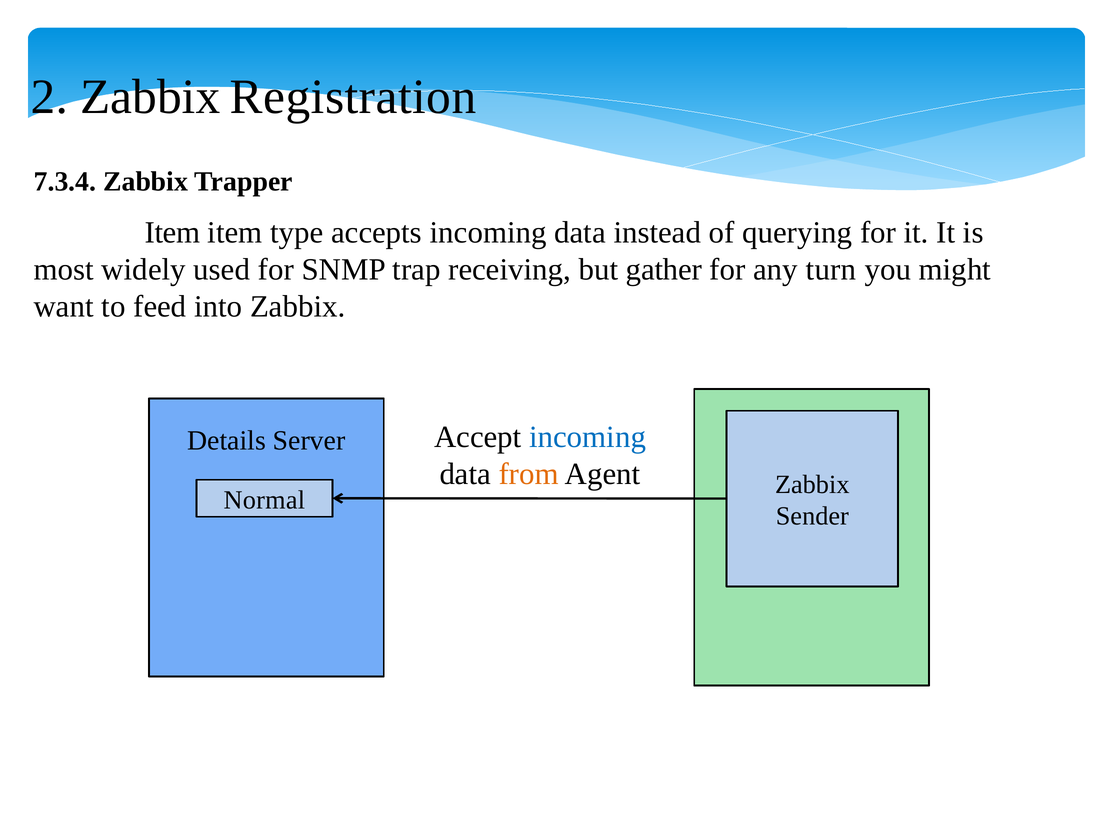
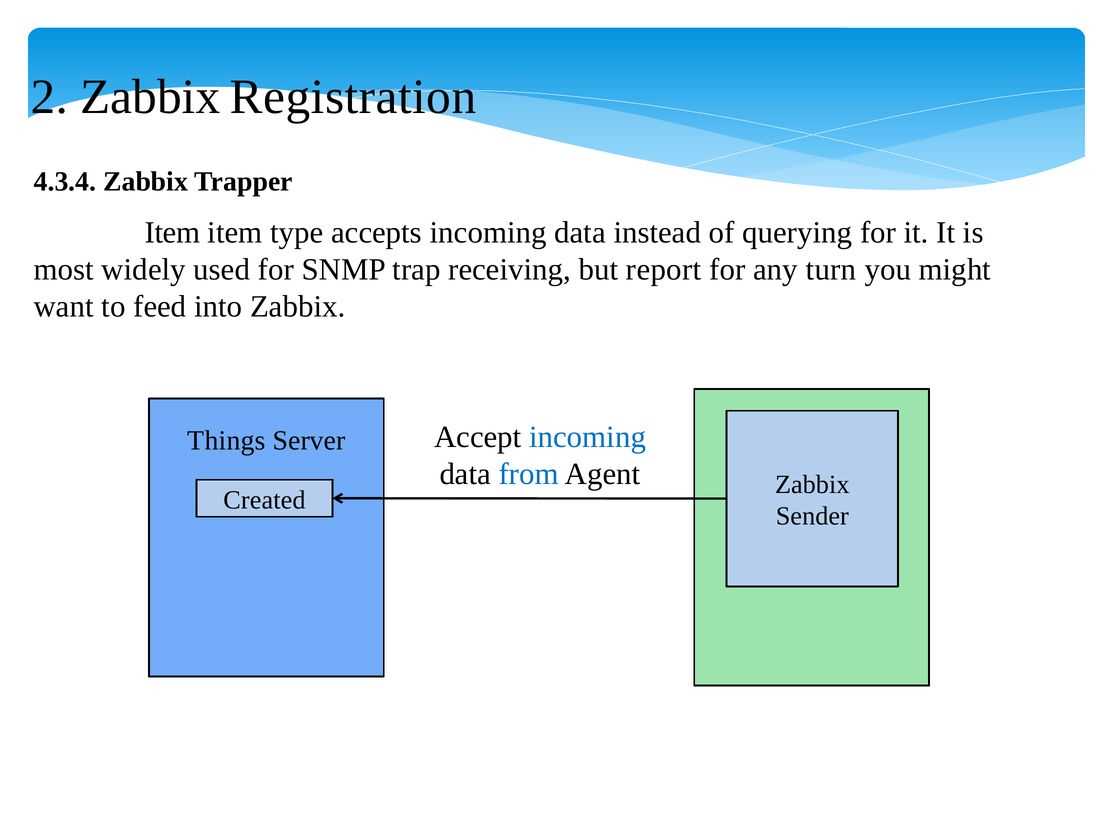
7.3.4: 7.3.4 -> 4.3.4 (65, 182)
gather: gather -> report (664, 270)
Details: Details -> Things (227, 440)
from colour: orange -> blue (529, 474)
Normal: Normal -> Created (264, 500)
